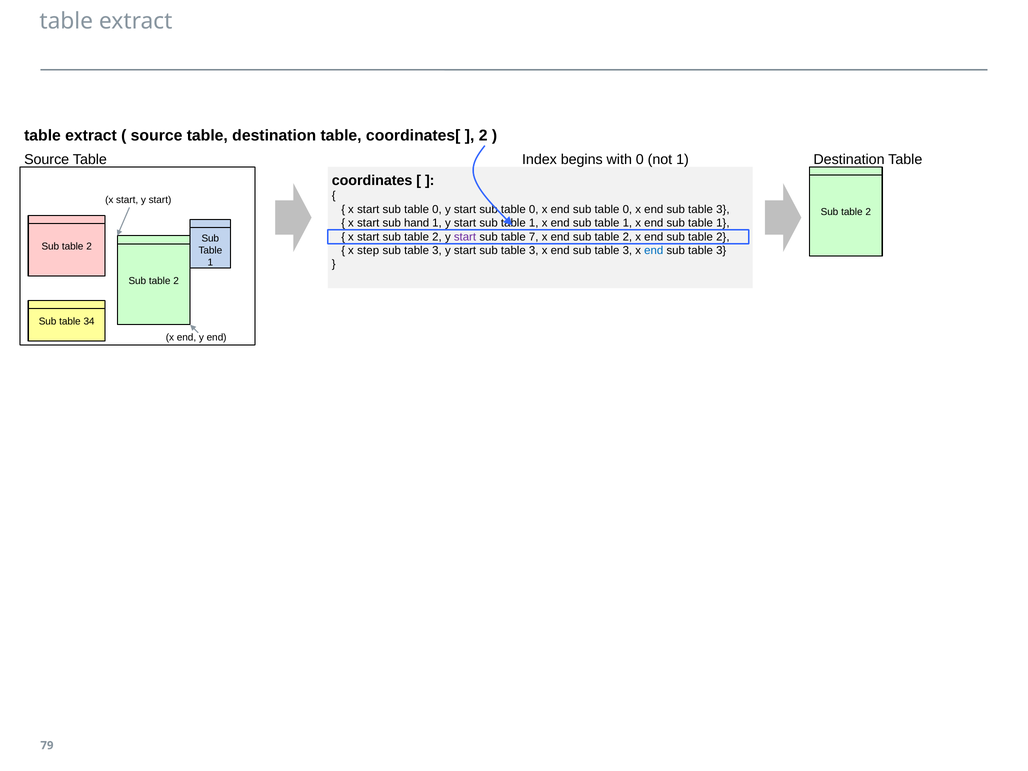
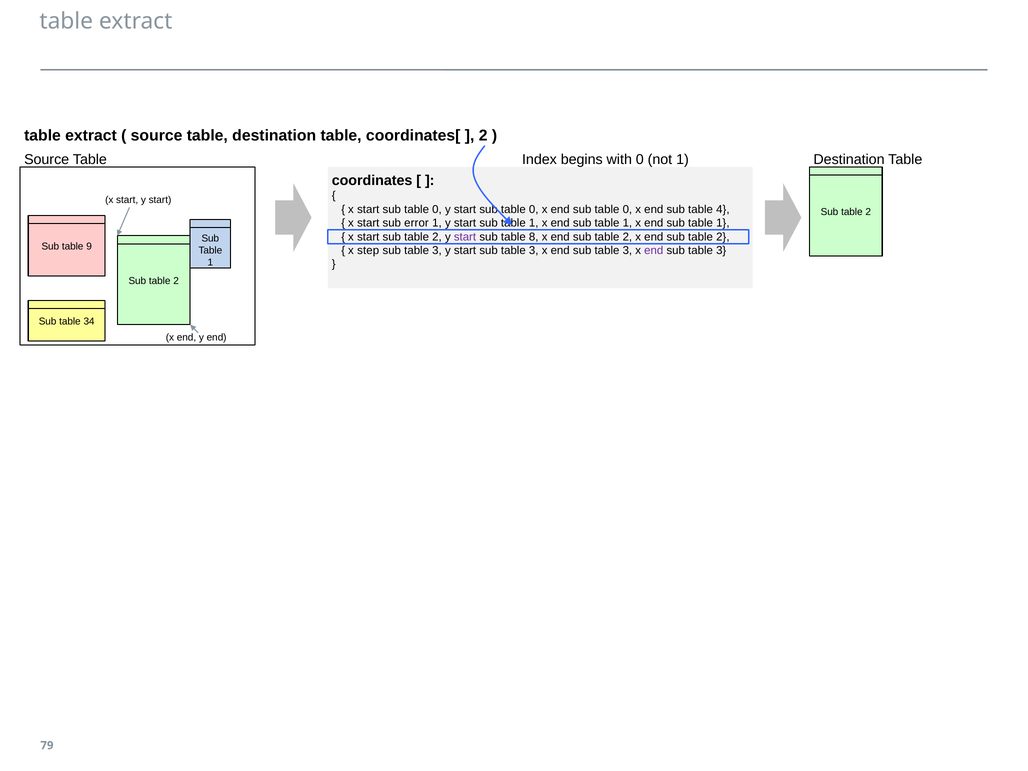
3: 3 -> 4 (723, 209)
hand: hand -> error (417, 223)
7: 7 -> 8 (534, 237)
2: 2 -> 9 (89, 247)
end colour: blue -> purple (654, 250)
